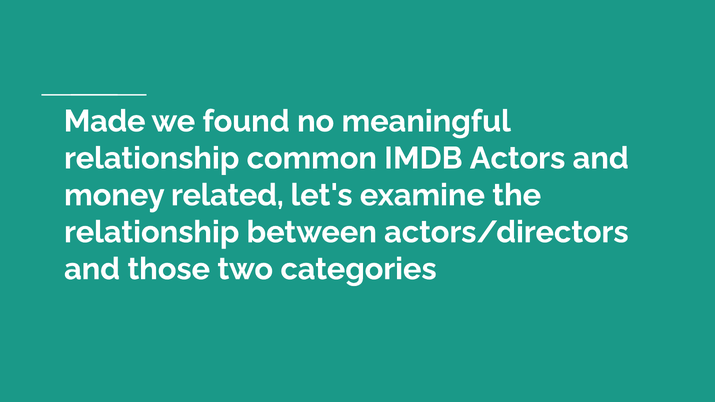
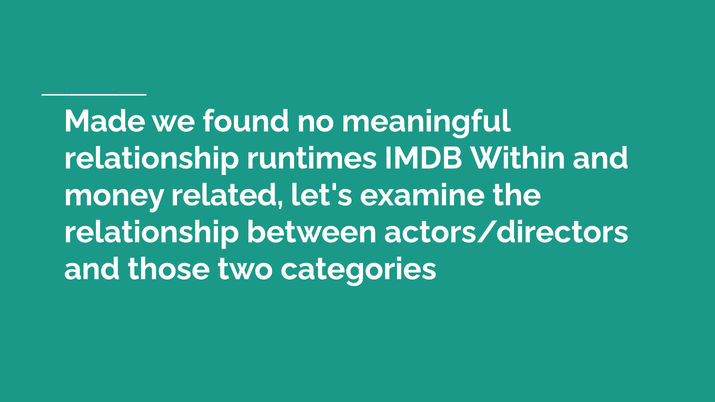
common: common -> runtimes (312, 158)
Actors: Actors -> Within (518, 158)
